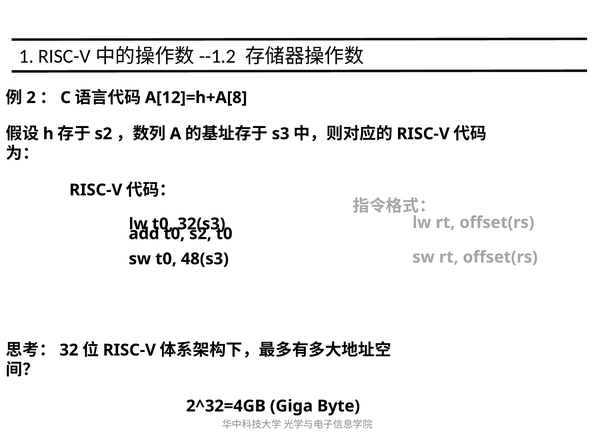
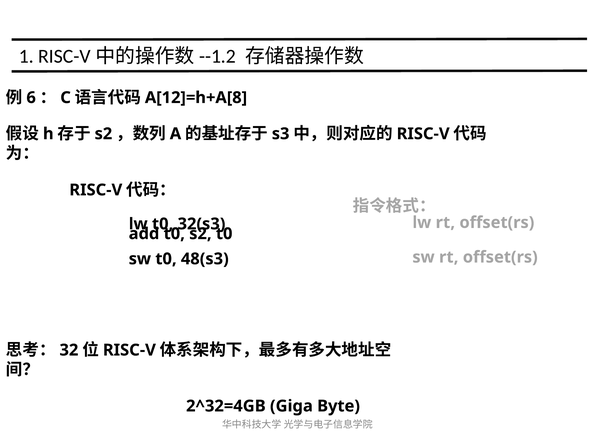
2: 2 -> 6 (31, 98)
